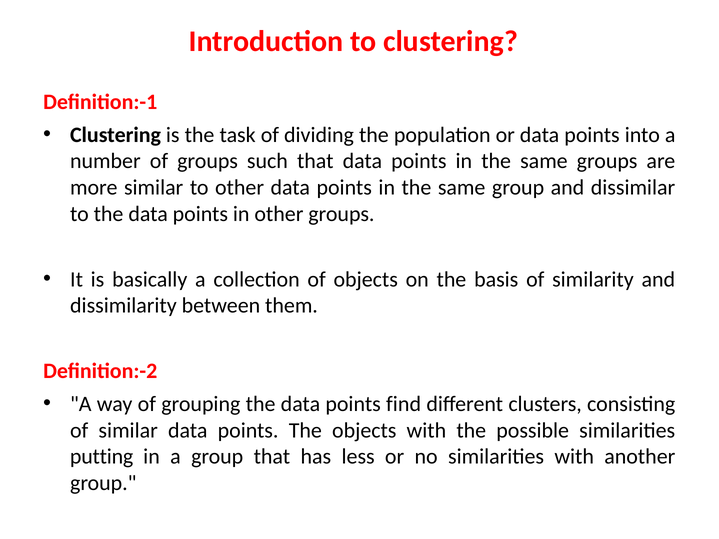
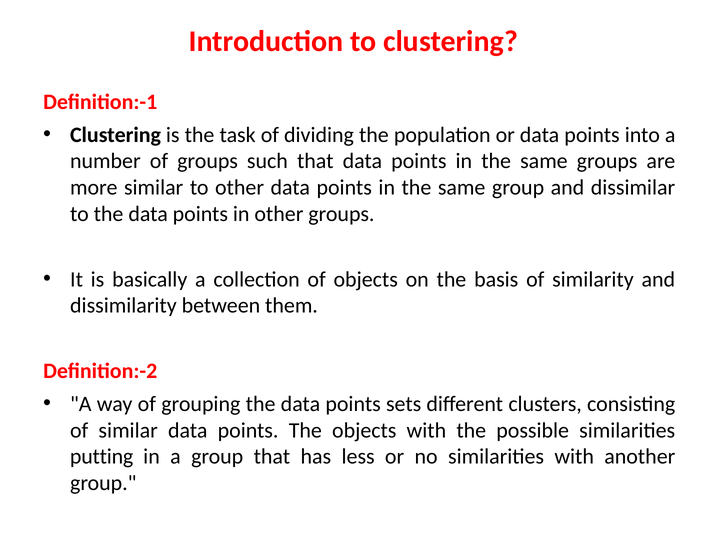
find: find -> sets (404, 404)
